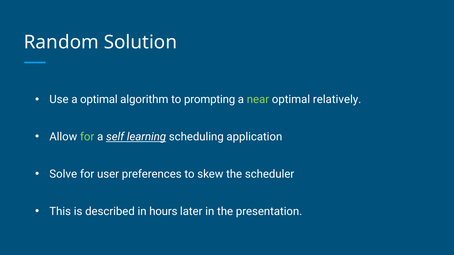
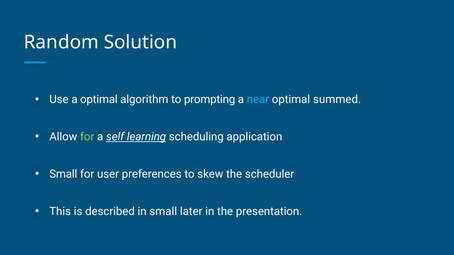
near colour: light green -> light blue (258, 100)
relatively: relatively -> summed (337, 100)
Solve: Solve -> Small (63, 174)
in hours: hours -> small (163, 212)
